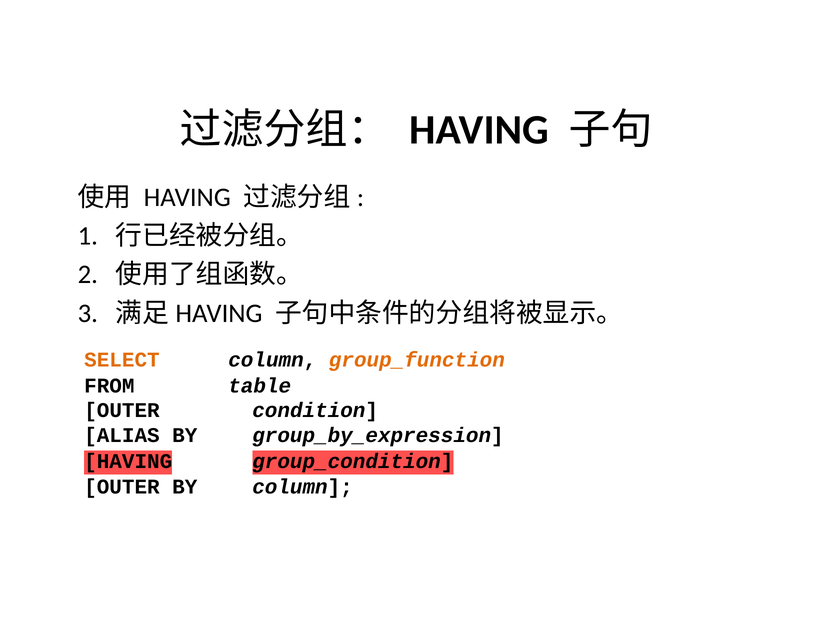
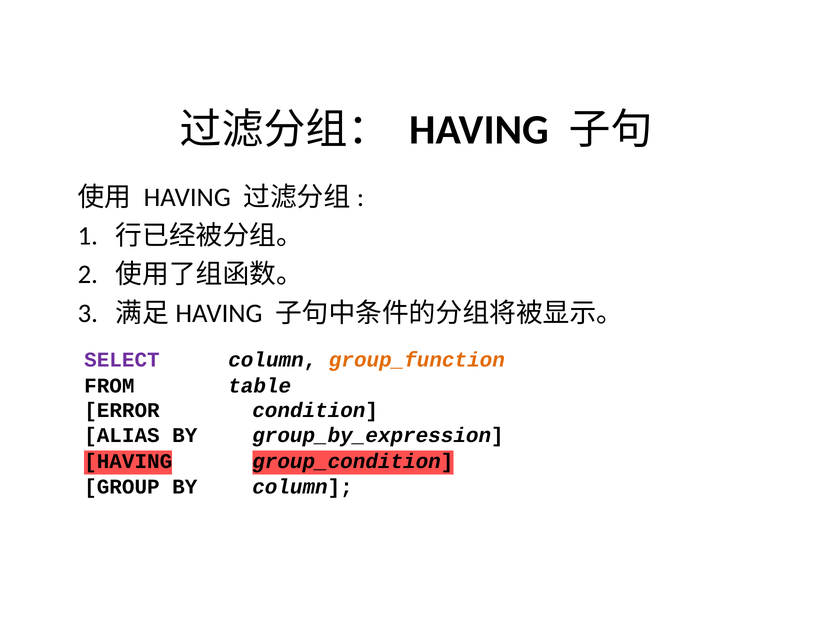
SELECT colour: orange -> purple (122, 360)
OUTER: OUTER -> ERROR (122, 410)
OUTER: OUTER -> GROUP (122, 487)
